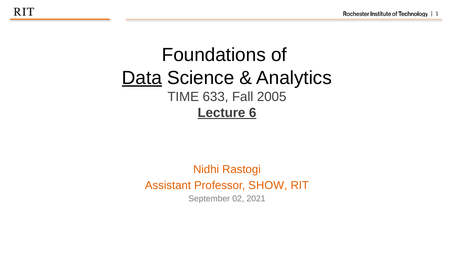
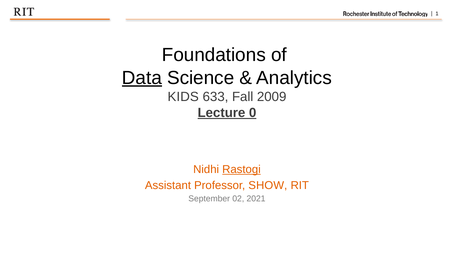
TIME: TIME -> KIDS (183, 97)
2005: 2005 -> 2009 (272, 97)
6: 6 -> 0 (253, 112)
Rastogi underline: none -> present (241, 169)
